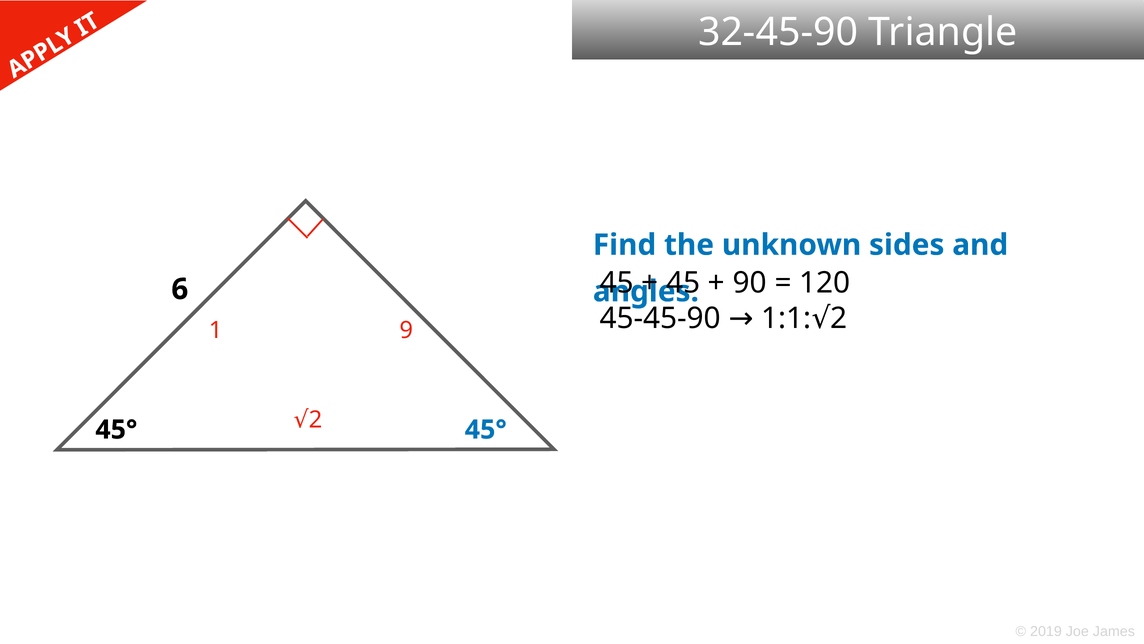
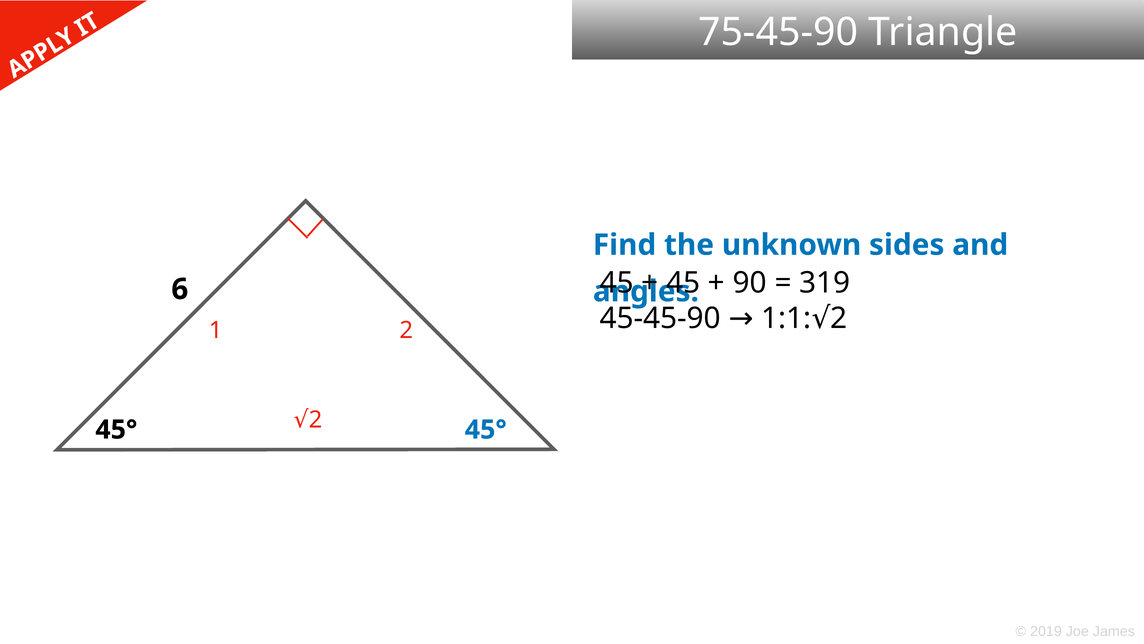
32-45-90: 32-45-90 -> 75-45-90 (778, 32)
120: 120 -> 319 (825, 283)
1 9: 9 -> 2 (406, 330)
